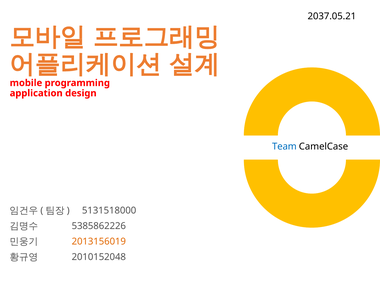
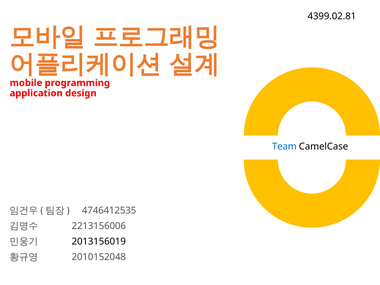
2037.05.21: 2037.05.21 -> 4399.02.81 (332, 16)
5131518000: 5131518000 -> 4746412535 (109, 210)
5385862226: 5385862226 -> 2213156006 (99, 226)
2013156019 colour: orange -> black (99, 241)
